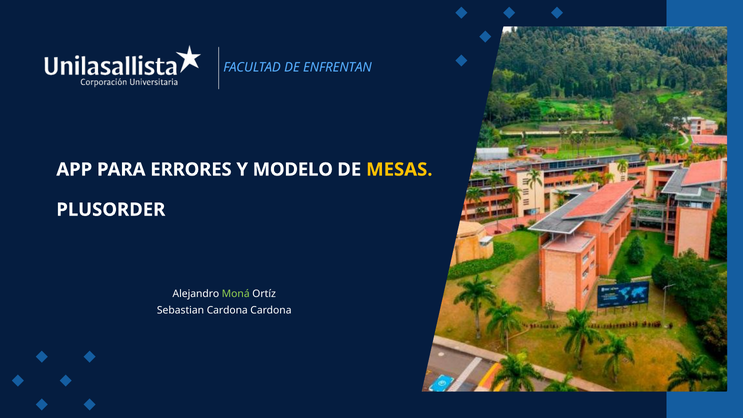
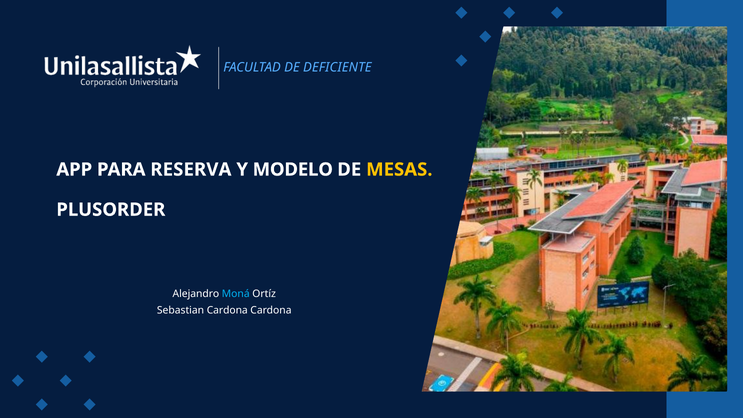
ENFRENTAN: ENFRENTAN -> DEFICIENTE (337, 67)
ERRORES: ERRORES -> RESERVA (191, 170)
Moná colour: light green -> light blue (236, 294)
